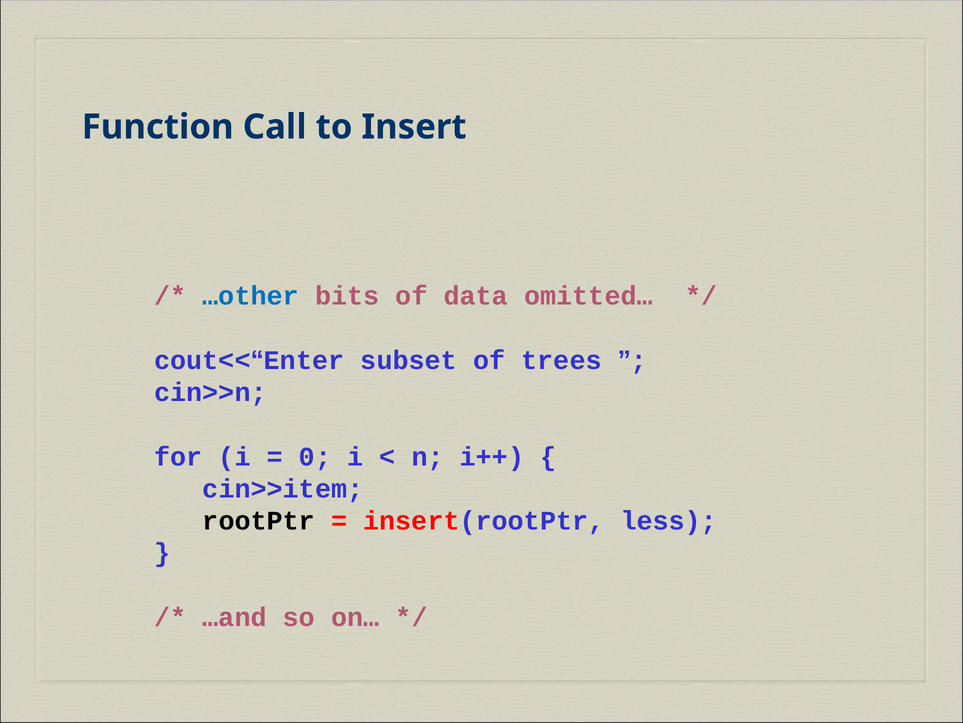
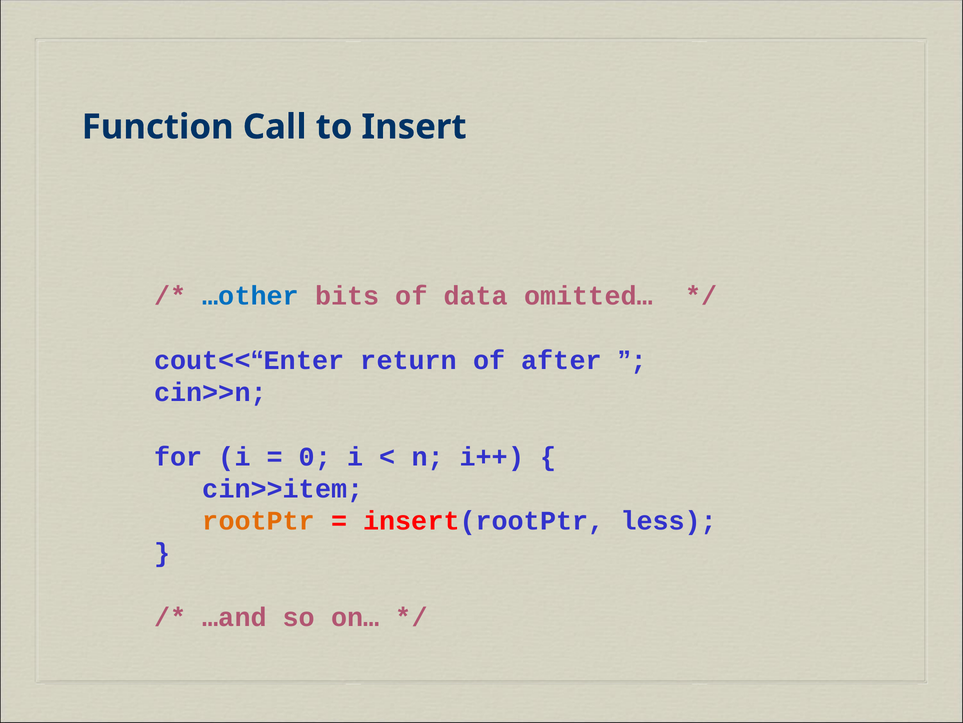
subset: subset -> return (409, 360)
trees: trees -> after (562, 360)
rootPtr colour: black -> orange (259, 520)
